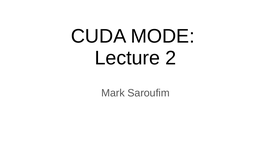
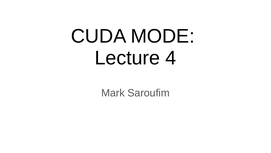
2: 2 -> 4 (171, 58)
